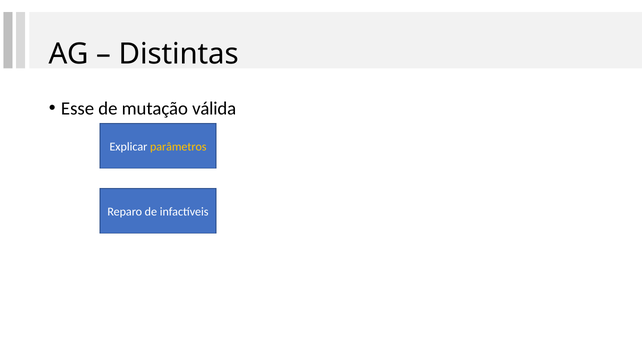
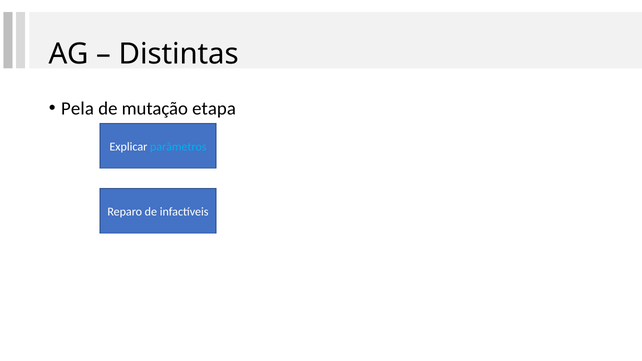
Esse: Esse -> Pela (77, 109)
válida: válida -> etapa (214, 109)
parâmetros colour: yellow -> light blue (178, 147)
